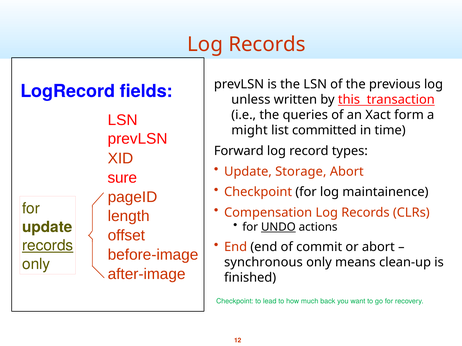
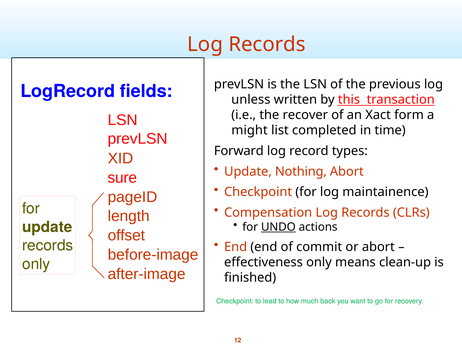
queries: queries -> recover (305, 115)
committed: committed -> completed (324, 131)
Storage: Storage -> Nothing (301, 172)
records underline: present -> none (48, 246)
synchronous: synchronous -> effectiveness (263, 263)
